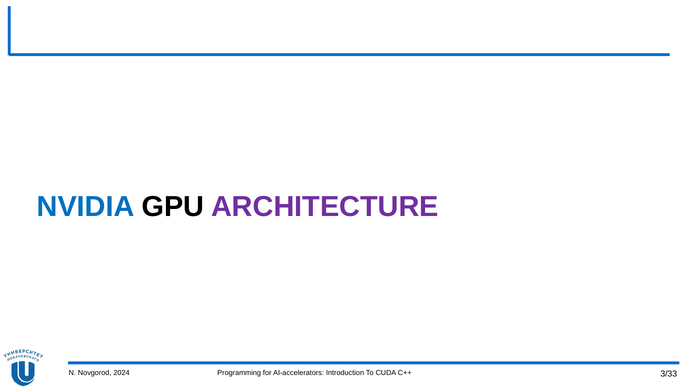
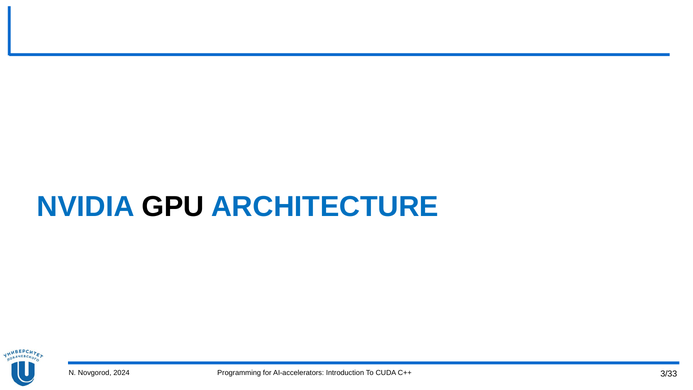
ARCHITECTURE colour: purple -> blue (325, 207)
